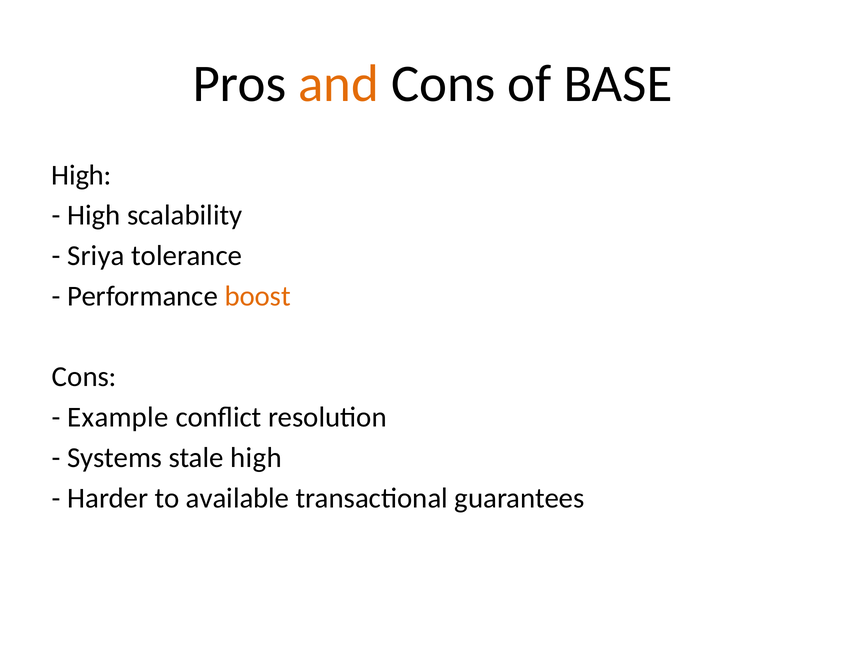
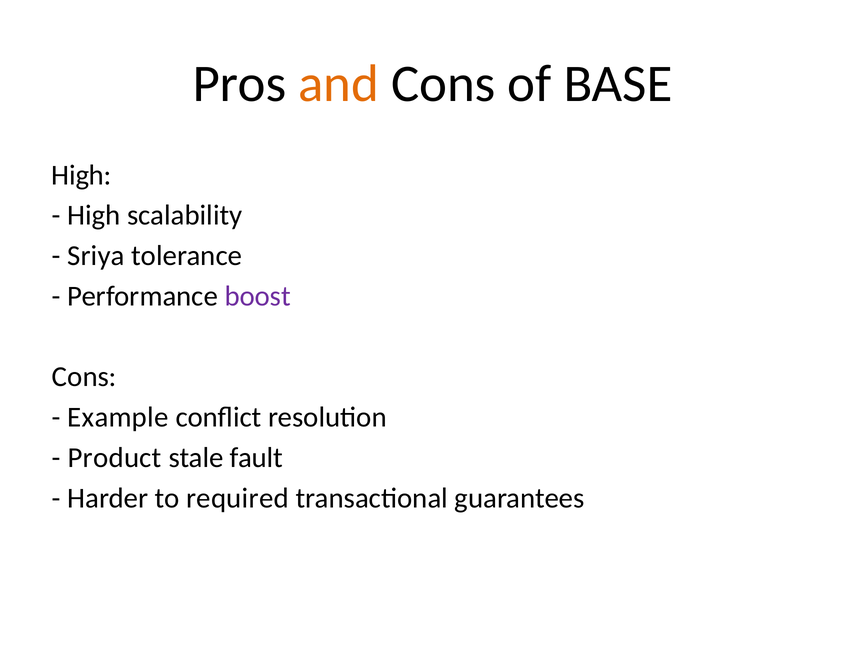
boost colour: orange -> purple (258, 296)
Systems: Systems -> Product (115, 458)
stale high: high -> fault (256, 458)
available: available -> required (237, 498)
